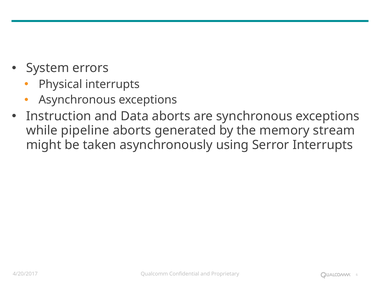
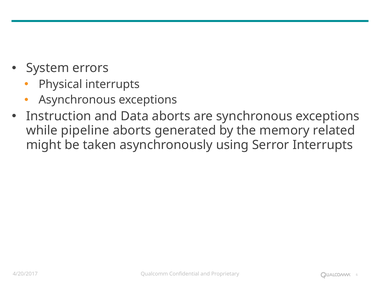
stream: stream -> related (334, 131)
